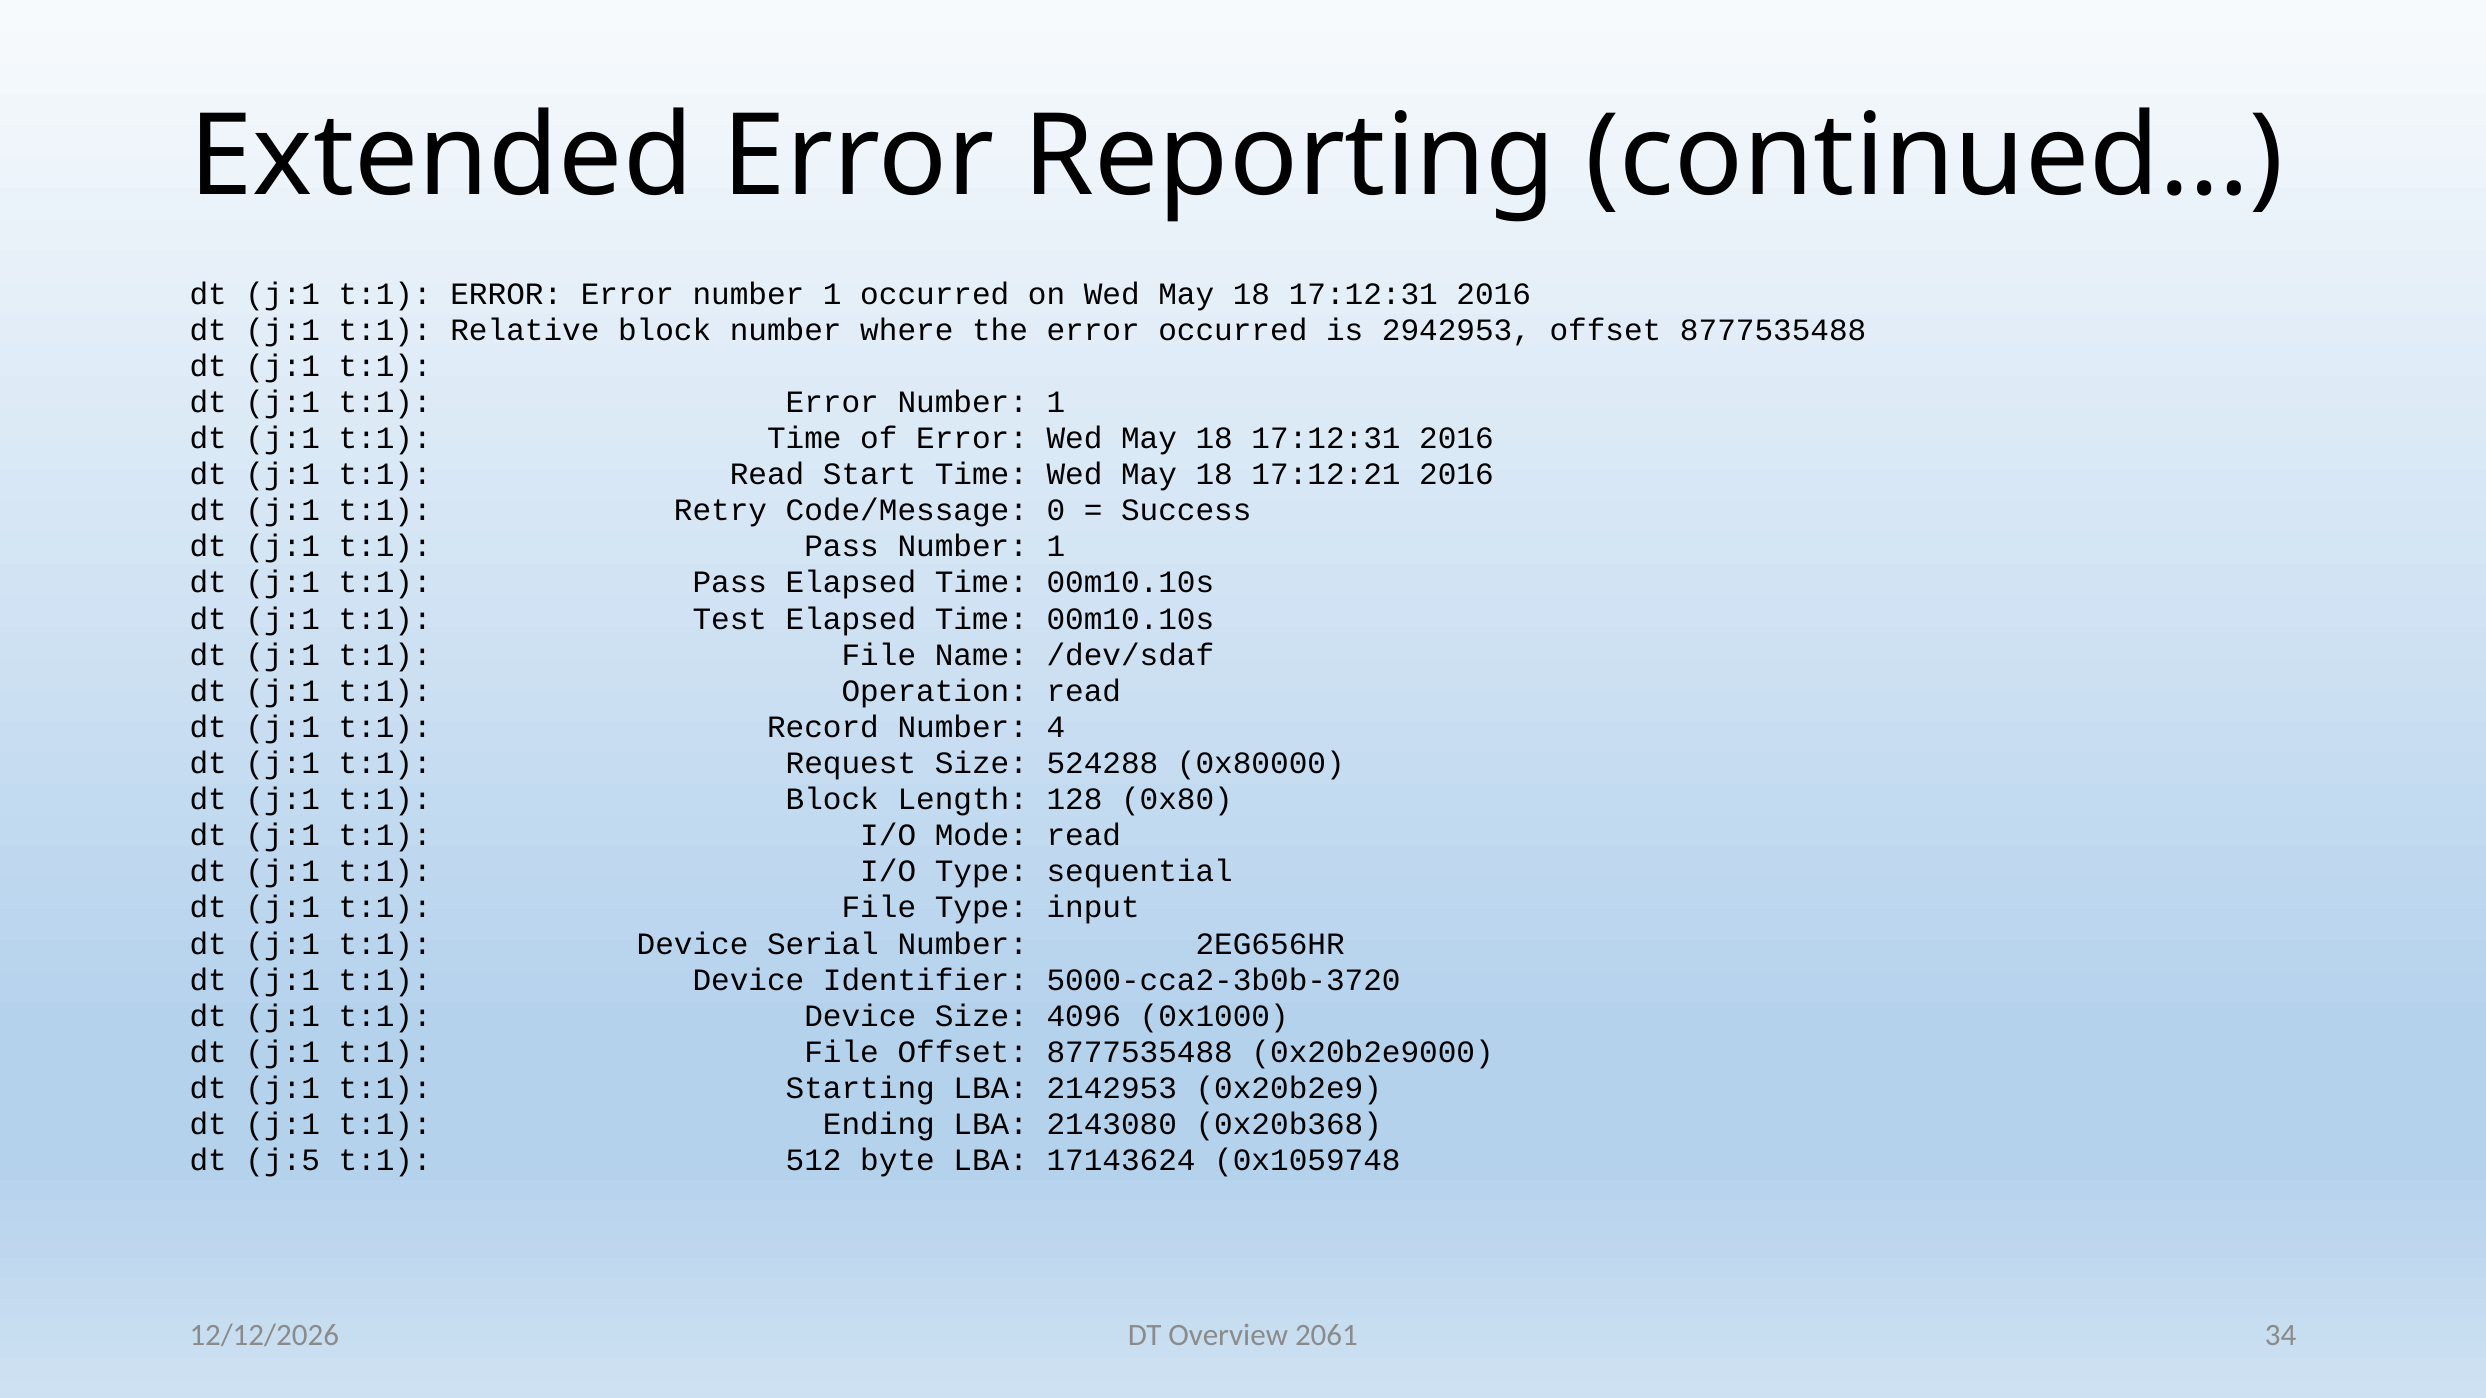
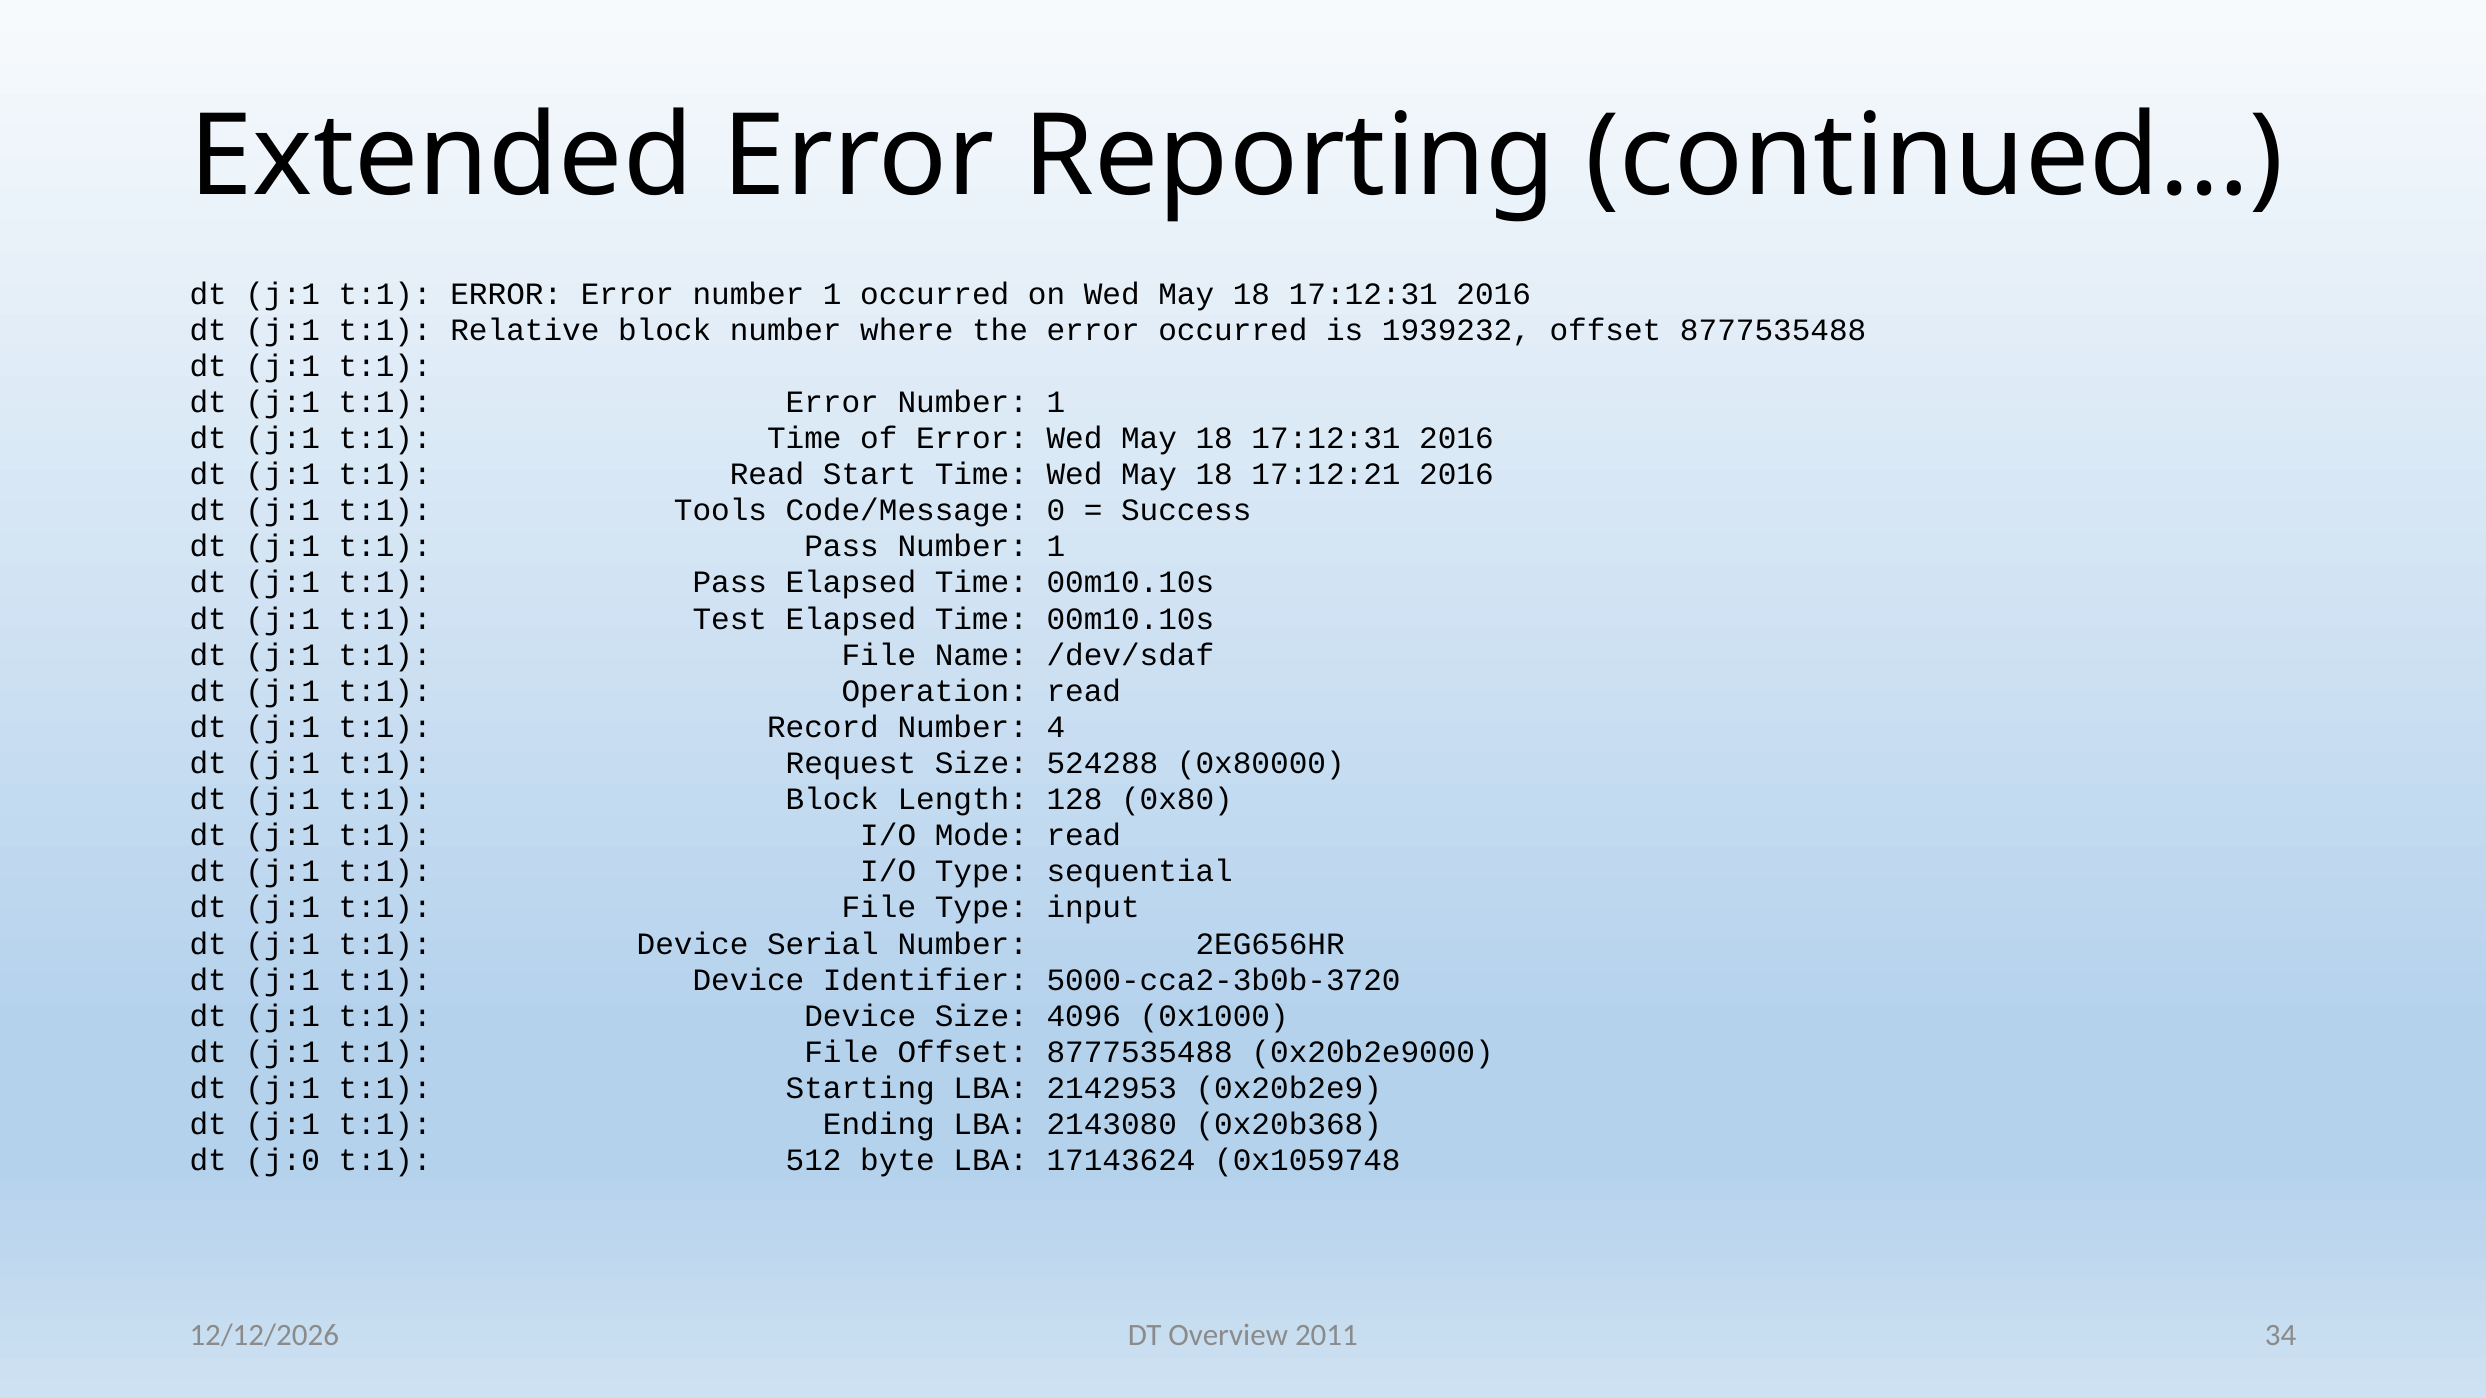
2942953: 2942953 -> 1939232 (1456, 330)
Retry: Retry -> Tools (721, 511)
j:5: j:5 -> j:0 (283, 1161)
2061: 2061 -> 2011 (1326, 1335)
